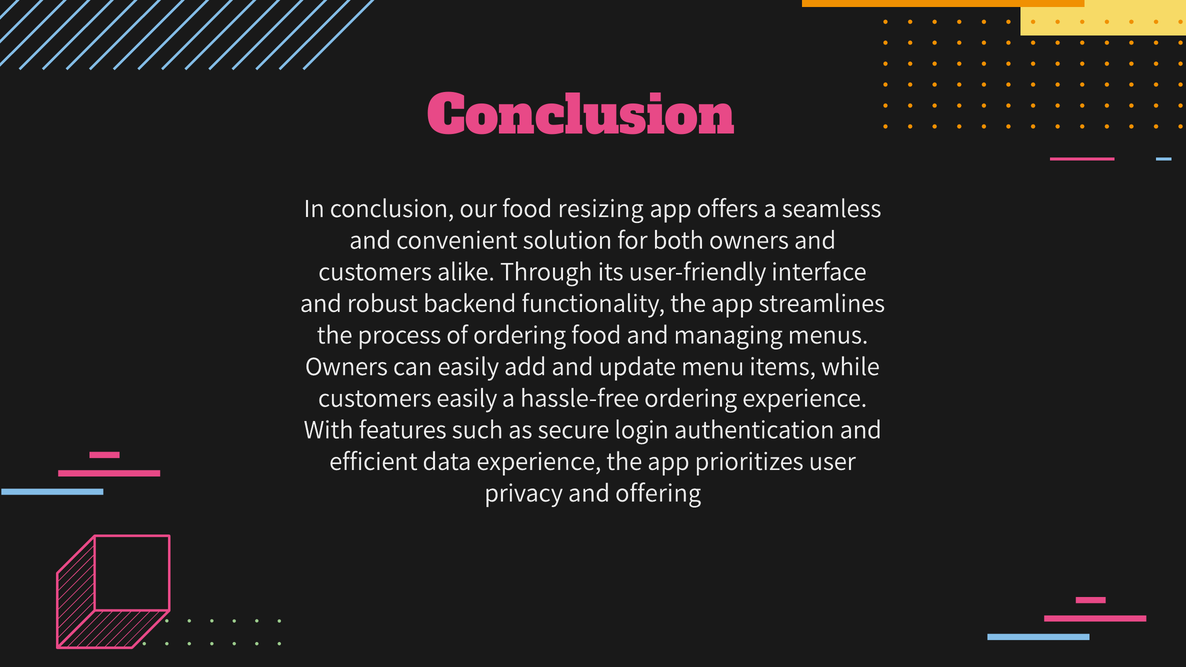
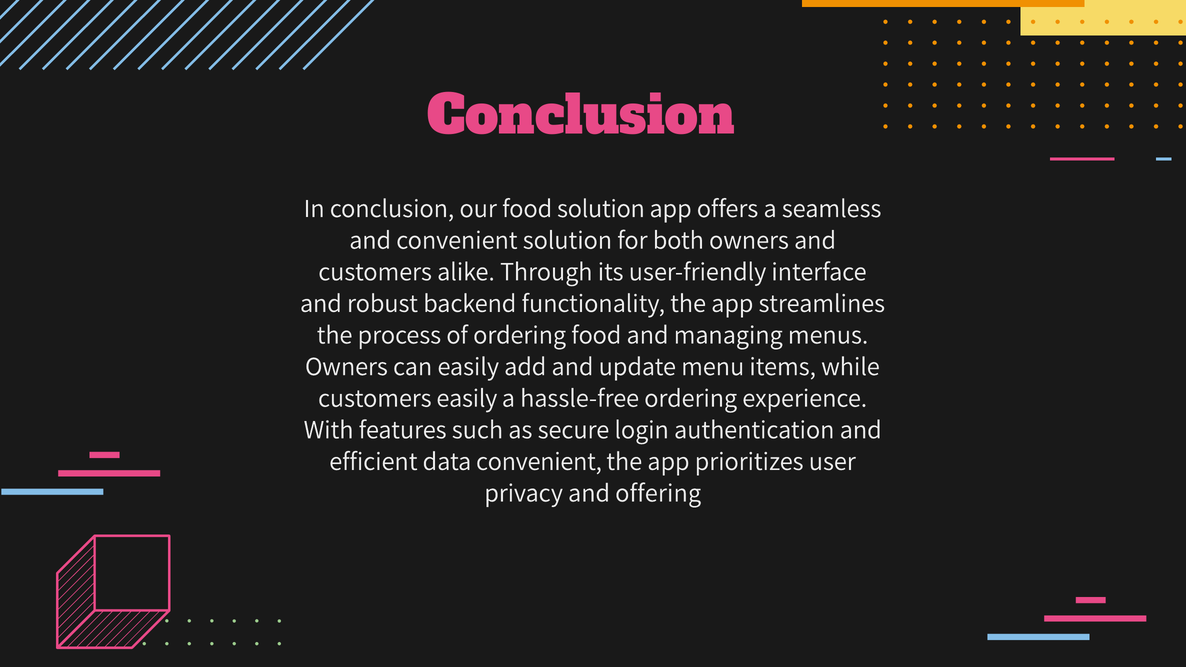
food resizing: resizing -> solution (601, 208)
data experience: experience -> convenient (539, 461)
